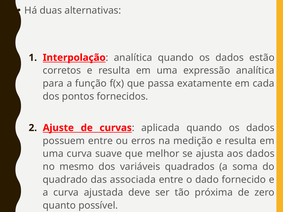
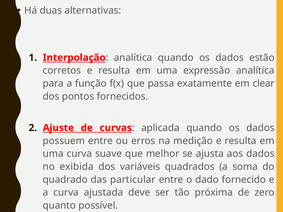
cada: cada -> clear (264, 84)
mesmo: mesmo -> exibida (77, 167)
associada: associada -> particular (133, 180)
